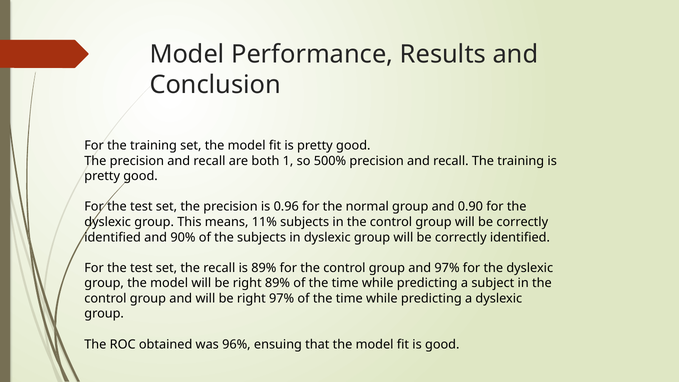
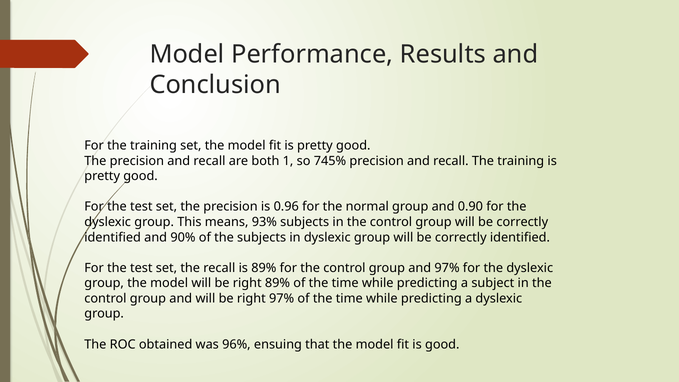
500%: 500% -> 745% (330, 161)
11%: 11% -> 93% (264, 222)
